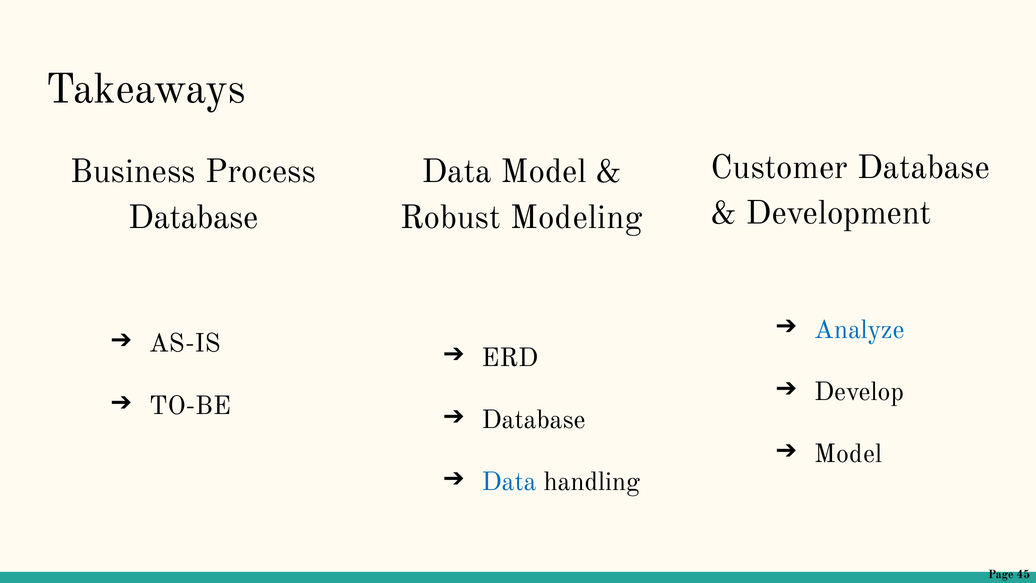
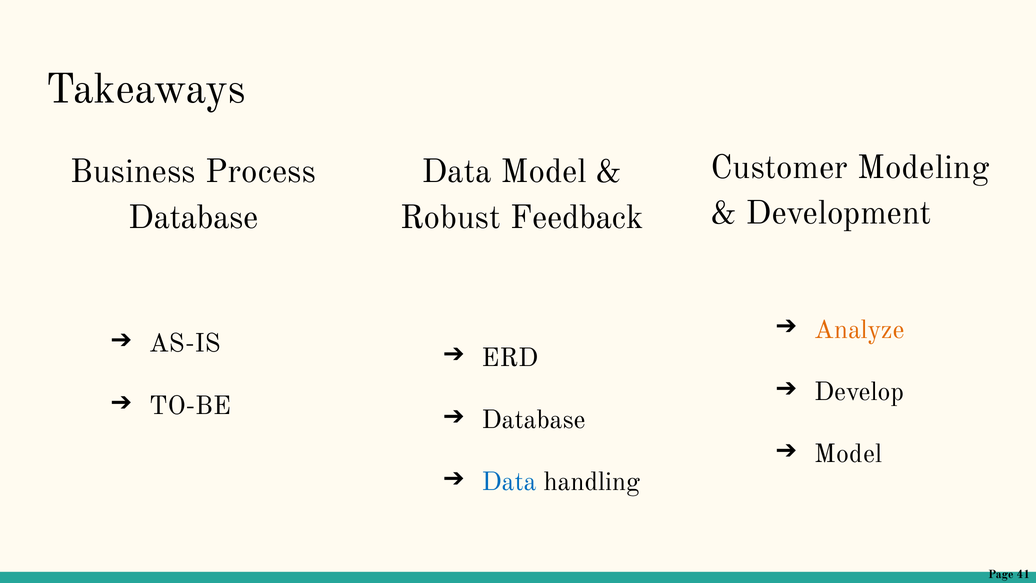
Customer Database: Database -> Modeling (923, 167)
Modeling: Modeling -> Feedback (577, 217)
Analyze colour: blue -> orange (860, 329)
45: 45 -> 41 (1023, 574)
